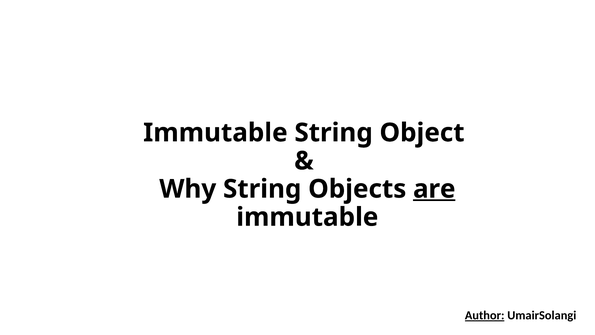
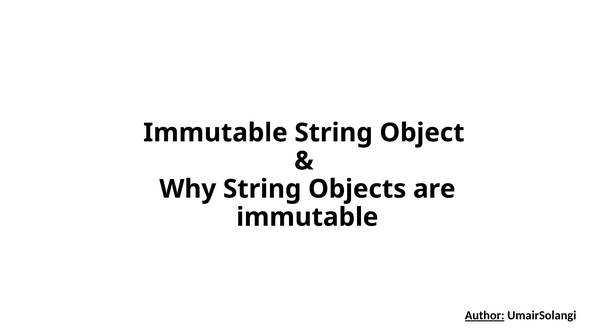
are underline: present -> none (434, 189)
